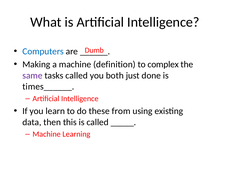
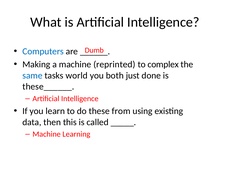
definition: definition -> reprinted (114, 65)
same colour: purple -> blue (32, 76)
tasks called: called -> world (77, 76)
times______: times______ -> these______ (48, 87)
